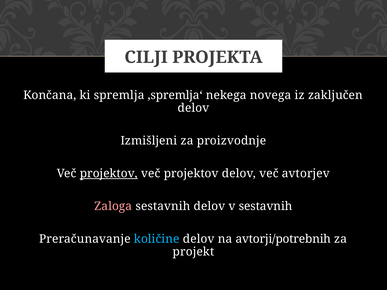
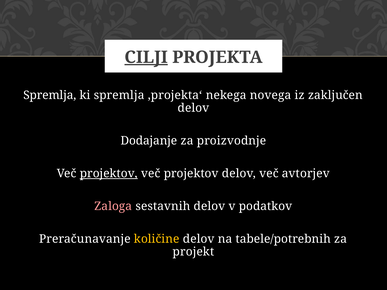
CILJI underline: none -> present (146, 57)
Končana: Končana -> Spremlja (50, 95)
‚spremlja‘: ‚spremlja‘ -> ‚projekta‘ (175, 95)
Izmišljeni: Izmišljeni -> Dodajanje (149, 141)
v sestavnih: sestavnih -> podatkov (266, 206)
količine colour: light blue -> yellow (157, 239)
avtorji/potrebnih: avtorji/potrebnih -> tabele/potrebnih (283, 239)
